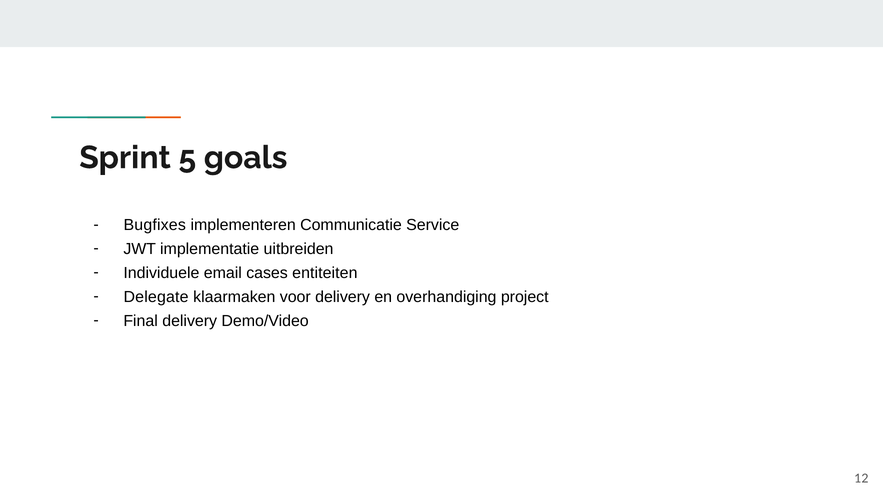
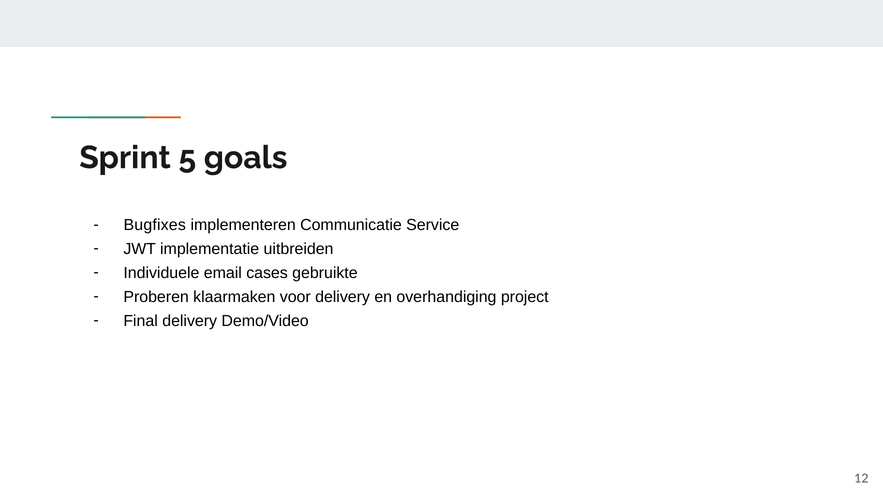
entiteiten: entiteiten -> gebruikte (325, 273)
Delegate: Delegate -> Proberen (156, 297)
